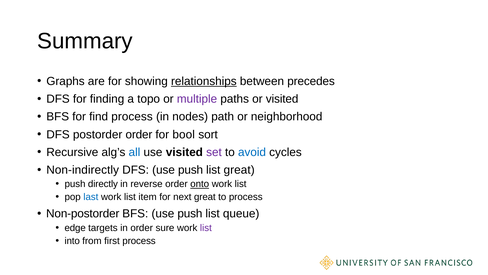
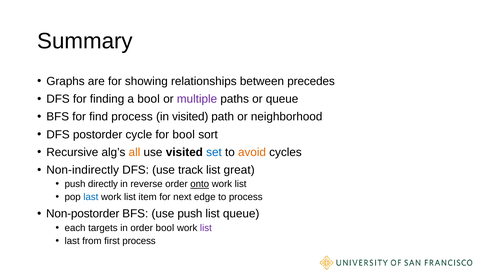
relationships underline: present -> none (204, 81)
a topo: topo -> bool (149, 99)
or visited: visited -> queue (282, 99)
in nodes: nodes -> visited (190, 117)
postorder order: order -> cycle (139, 134)
all colour: blue -> orange (134, 152)
set colour: purple -> blue (214, 152)
avoid colour: blue -> orange (252, 152)
DFS use push: push -> track (191, 170)
next great: great -> edge (205, 197)
edge: edge -> each (75, 227)
order sure: sure -> bool (165, 227)
into: into -> last (72, 240)
